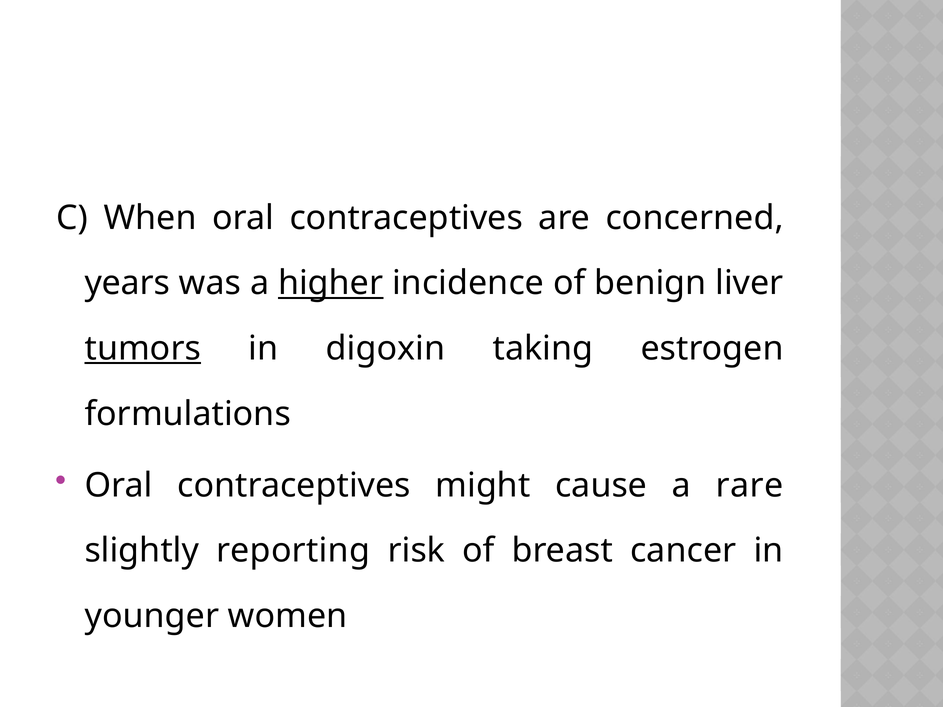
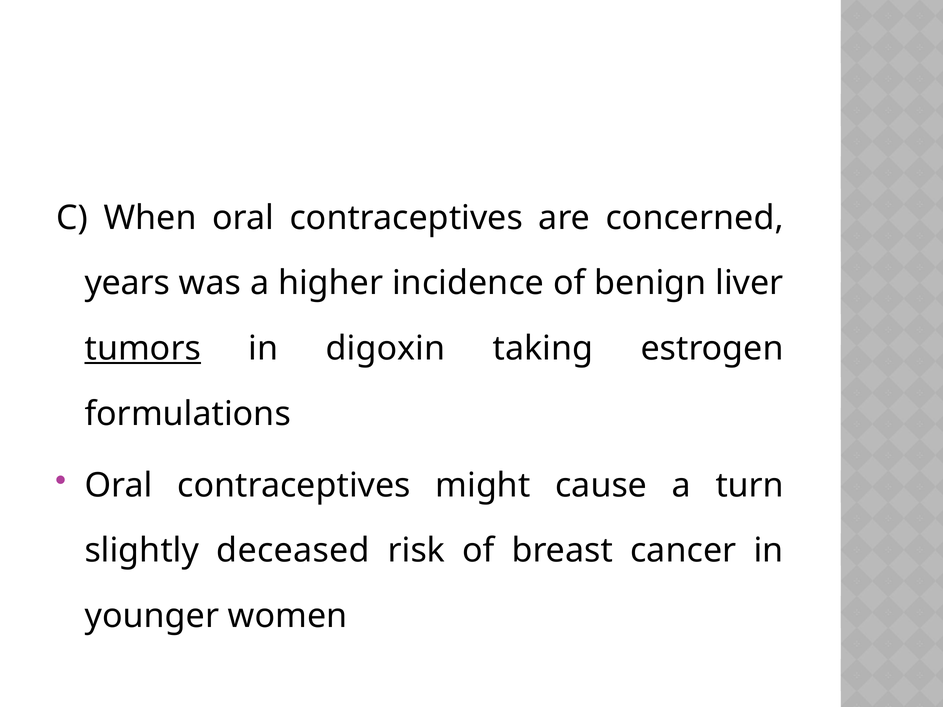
higher underline: present -> none (331, 283)
rare: rare -> turn (750, 486)
reporting: reporting -> deceased (293, 551)
